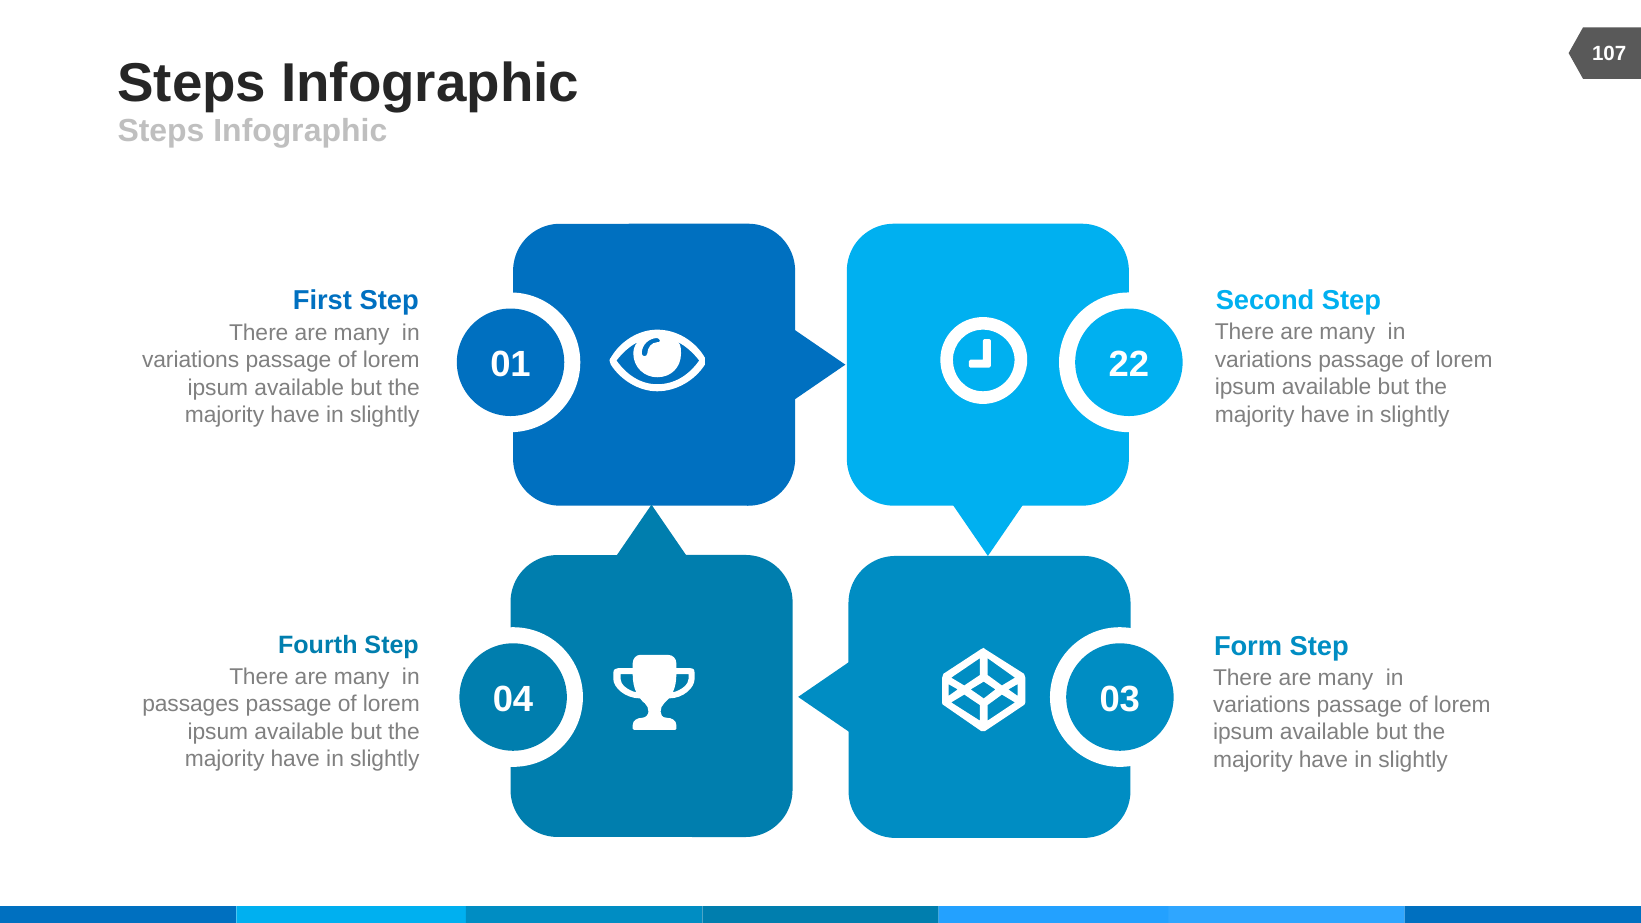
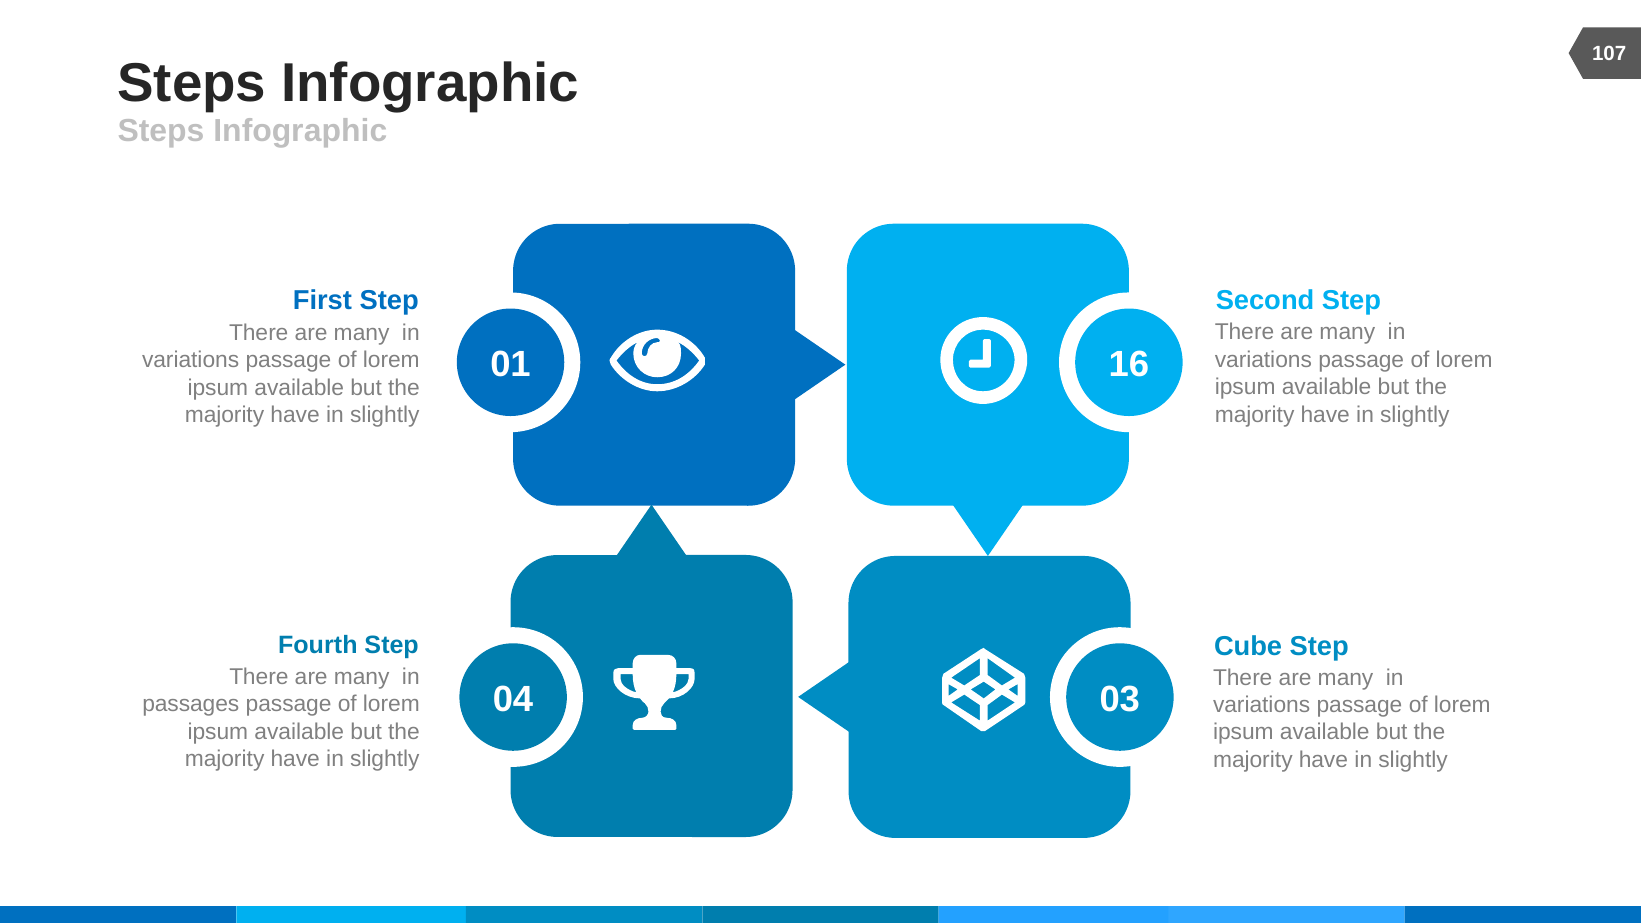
22: 22 -> 16 (1129, 365)
Form: Form -> Cube (1248, 646)
